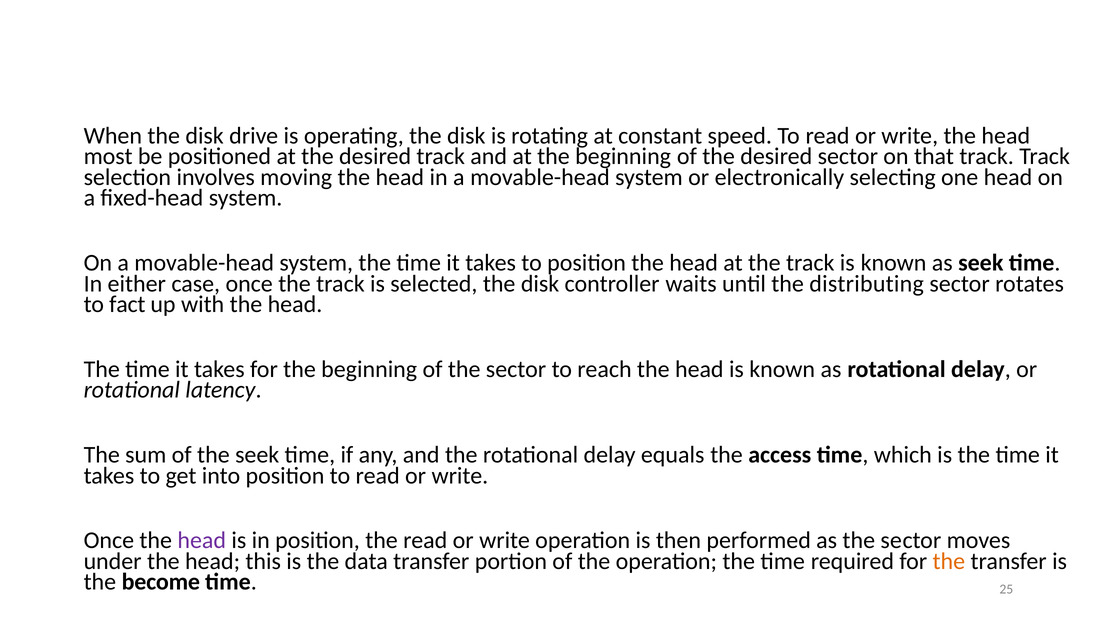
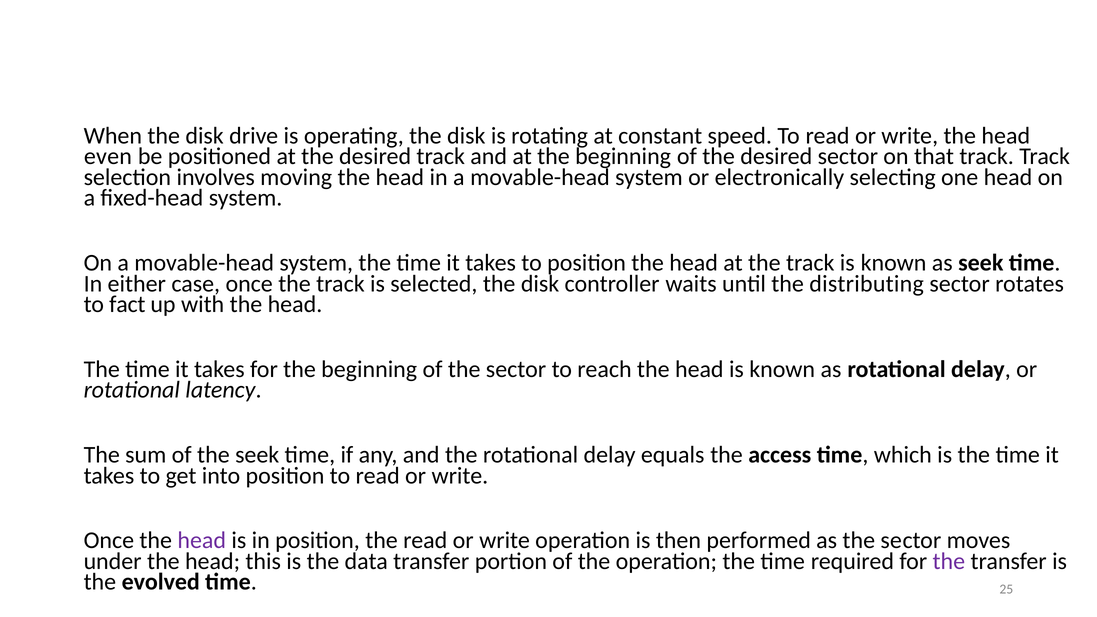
most: most -> even (108, 157)
the colour: orange -> purple (949, 561)
become: become -> evolved (161, 582)
